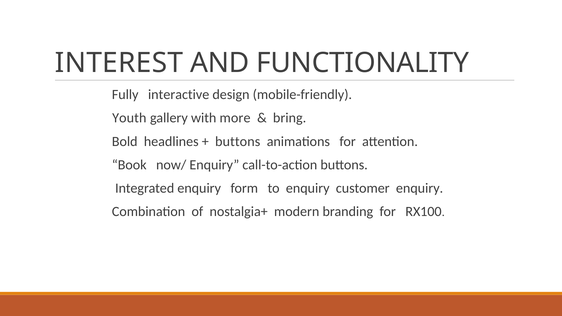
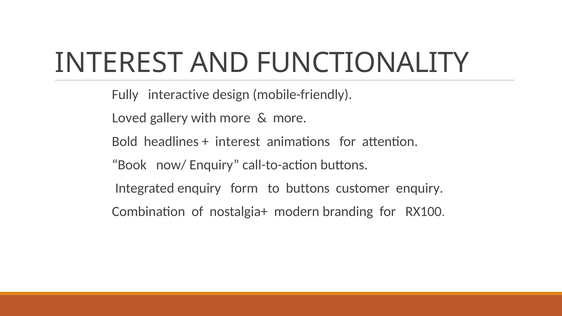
Youth: Youth -> Loved (129, 118)
bring: bring -> more (290, 118)
buttons: buttons -> interest (238, 141)
to enquiry: enquiry -> buttons (308, 188)
